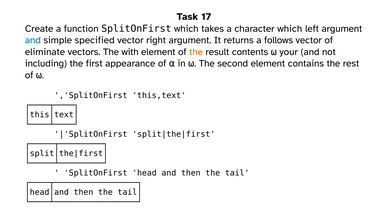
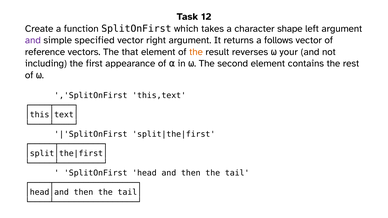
17: 17 -> 12 (206, 17)
character which: which -> shape (290, 29)
and colour: blue -> purple (33, 40)
eliminate: eliminate -> reference (45, 52)
with: with -> that (130, 52)
contents: contents -> reverses (250, 52)
